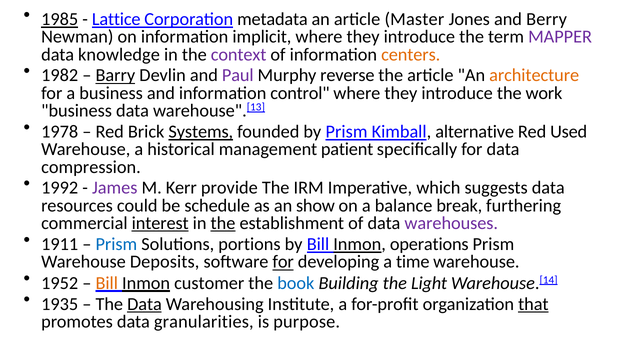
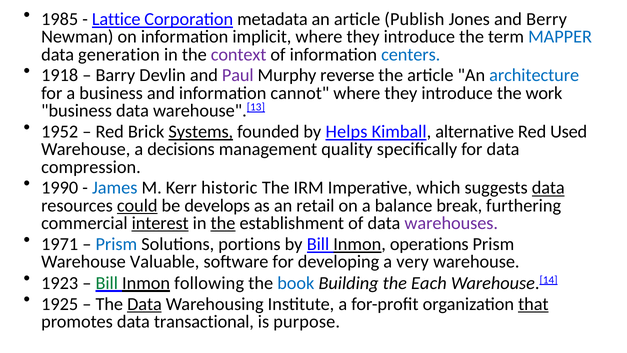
1985 underline: present -> none (60, 19)
Master: Master -> Publish (414, 19)
MAPPER colour: purple -> blue (560, 37)
knowledge: knowledge -> generation (119, 54)
centers colour: orange -> blue (411, 54)
1982: 1982 -> 1918 (60, 75)
Barry underline: present -> none (115, 75)
architecture colour: orange -> blue (534, 75)
control: control -> cannot (300, 93)
1978: 1978 -> 1952 (60, 132)
by Prism: Prism -> Helps (347, 132)
historical: historical -> decisions (181, 149)
patient: patient -> quality (347, 149)
1992: 1992 -> 1990 (60, 188)
James colour: purple -> blue (115, 188)
provide: provide -> historic (229, 188)
data underline: none -> present (548, 188)
could underline: none -> present (137, 205)
schedule: schedule -> develops (217, 205)
show: show -> retail (315, 205)
1911: 1911 -> 1971 (60, 244)
Deposits: Deposits -> Valuable (165, 262)
for underline: present -> none (283, 262)
time: time -> very (413, 262)
1952: 1952 -> 1923 (60, 283)
Bill colour: orange -> green (107, 283)
customer: customer -> following (209, 283)
Light: Light -> Each (429, 283)
1935: 1935 -> 1925 (60, 304)
granularities: granularities -> transactional (204, 321)
